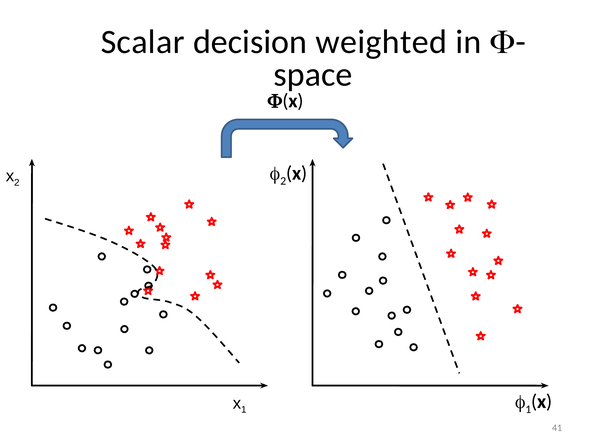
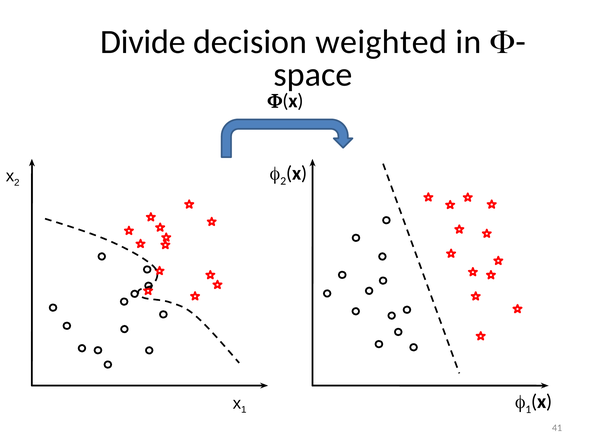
Scalar: Scalar -> Divide (143, 42)
